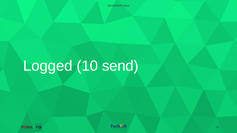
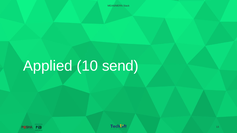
Logged: Logged -> Applied (48, 66)
